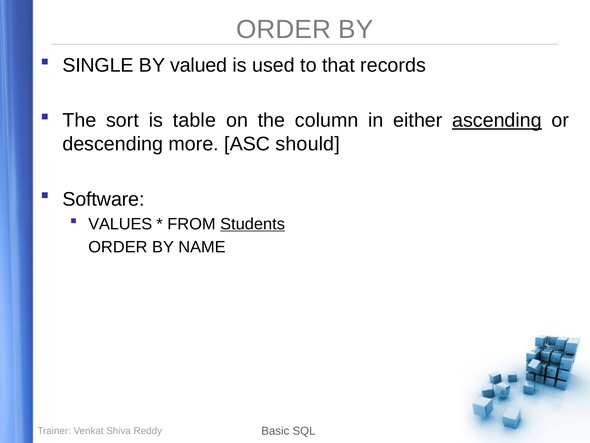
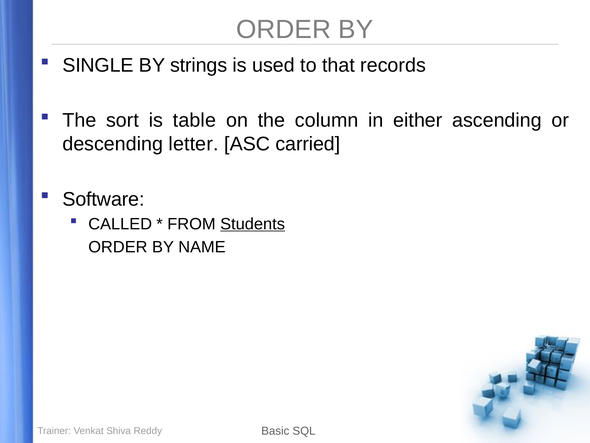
valued: valued -> strings (199, 65)
ascending underline: present -> none (497, 120)
more: more -> letter (194, 144)
should: should -> carried (308, 144)
VALUES: VALUES -> CALLED (120, 224)
